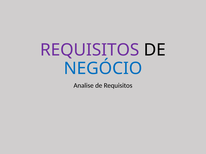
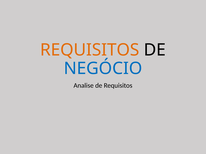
REQUISITOS colour: purple -> orange (90, 50)
